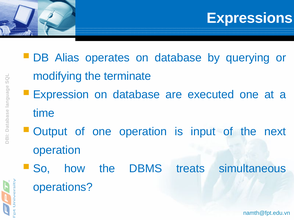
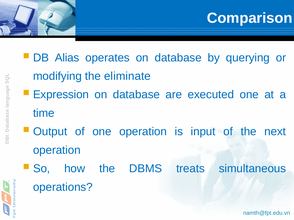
Expressions: Expressions -> Comparison (250, 18)
terminate: terminate -> eliminate (127, 76)
